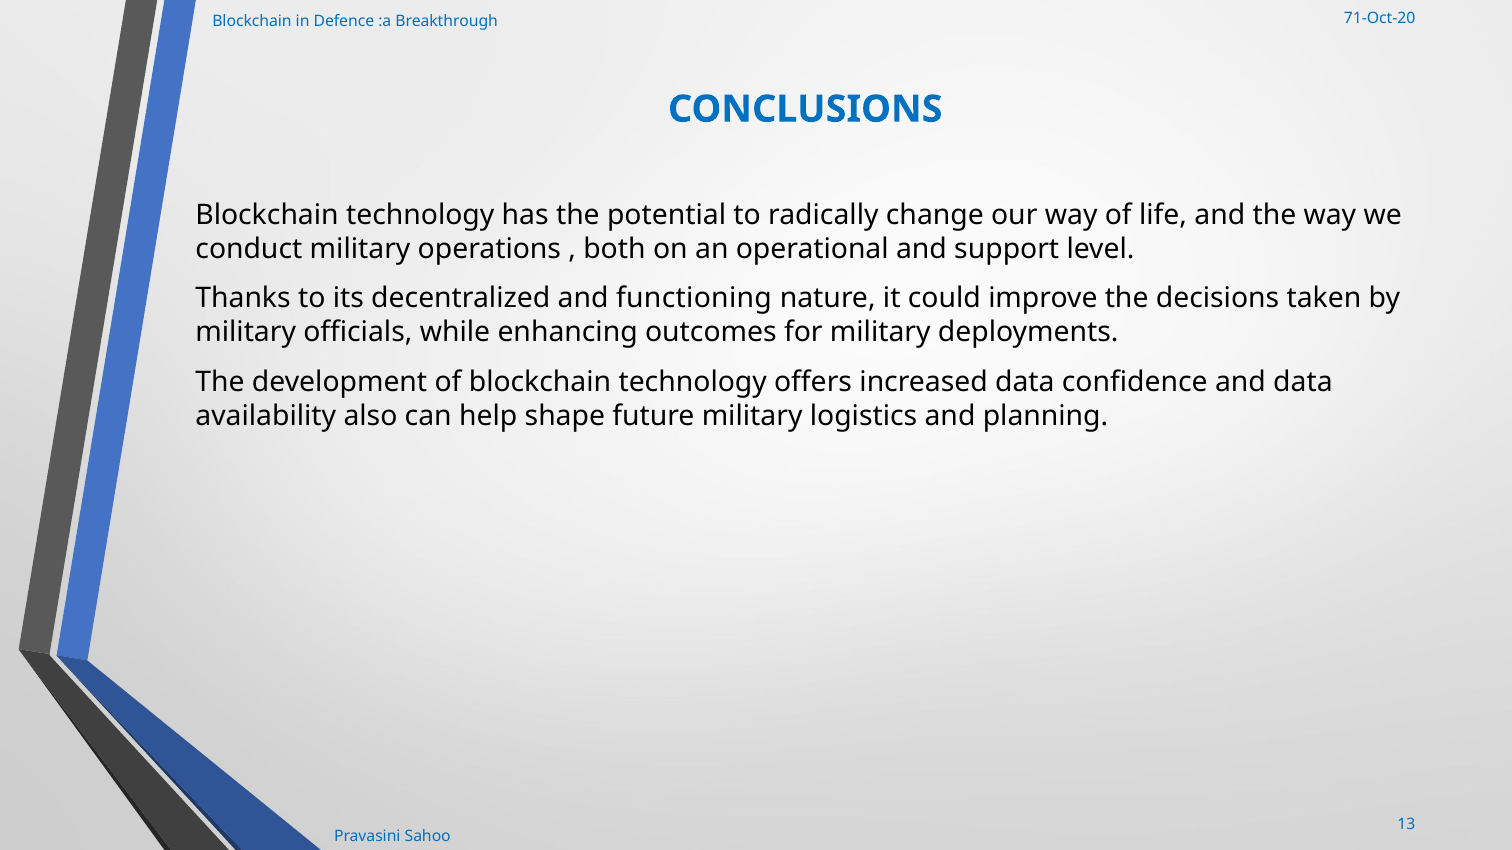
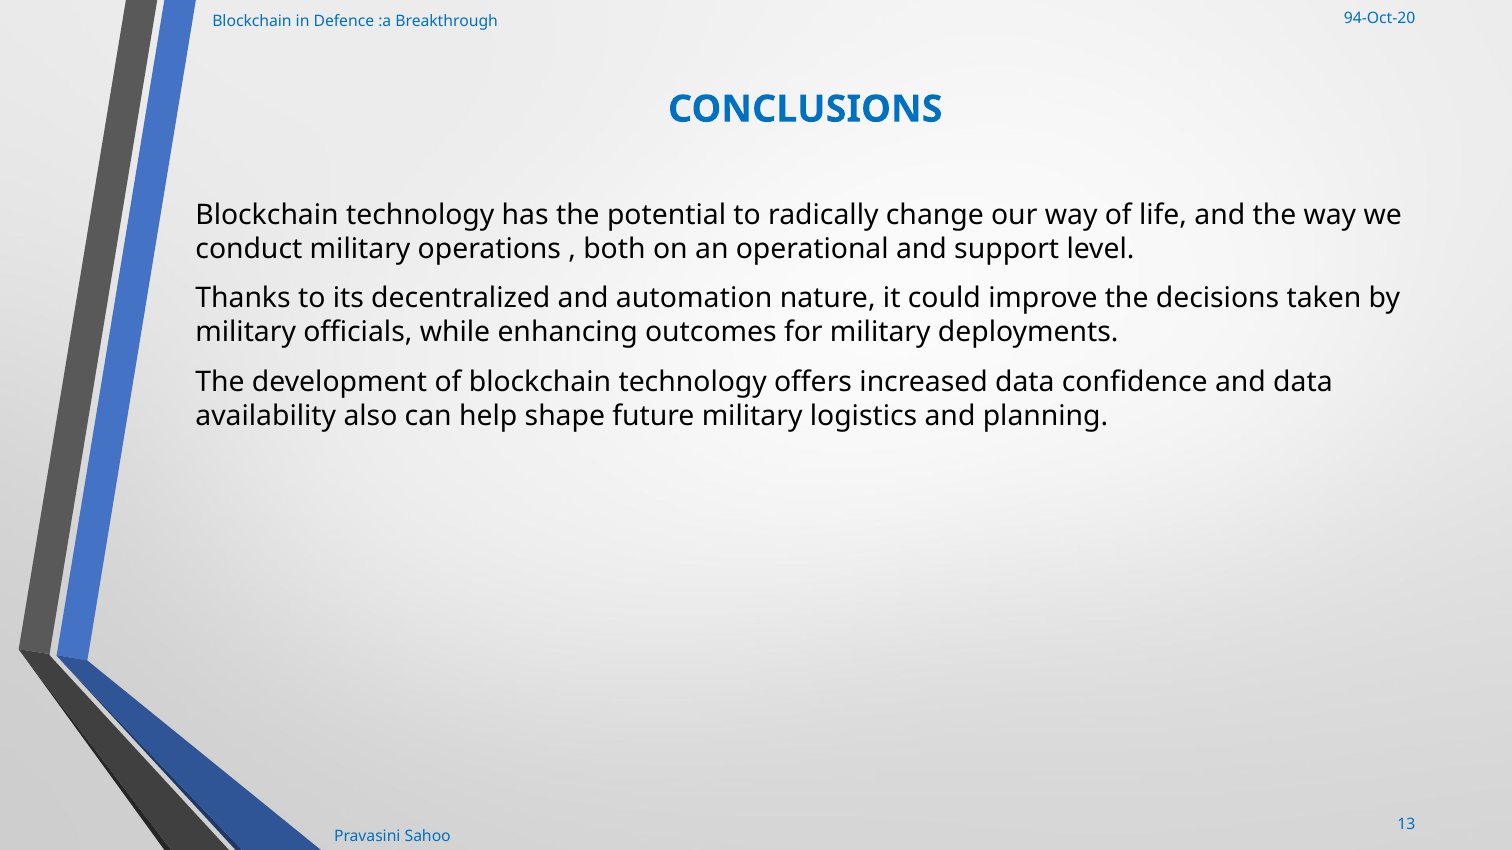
71-Oct-20: 71-Oct-20 -> 94-Oct-20 (1380, 18)
functioning: functioning -> automation (694, 299)
